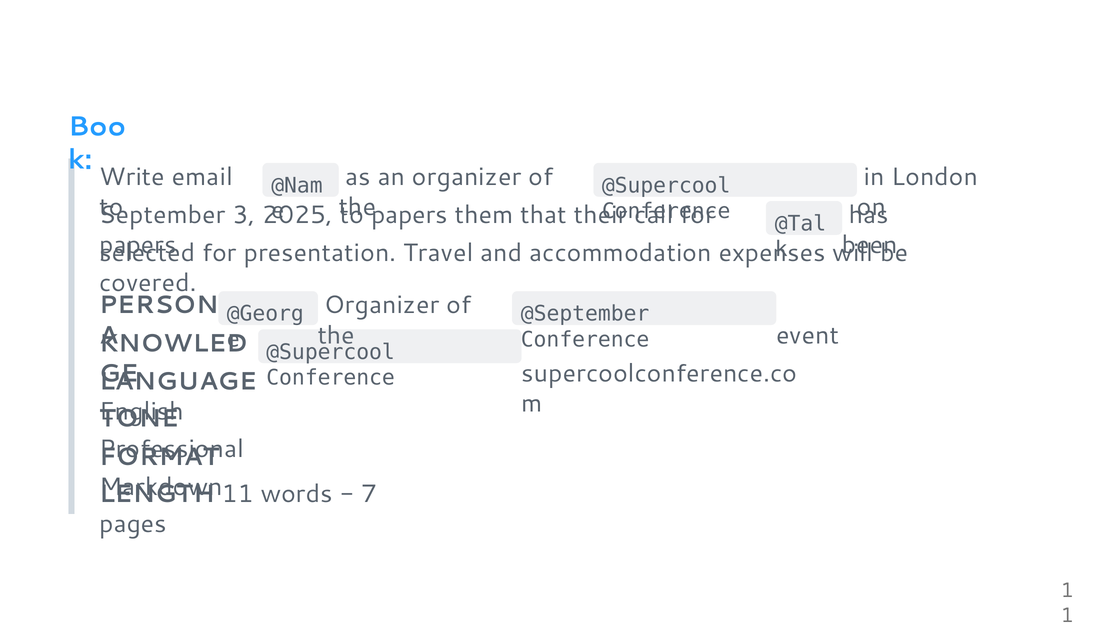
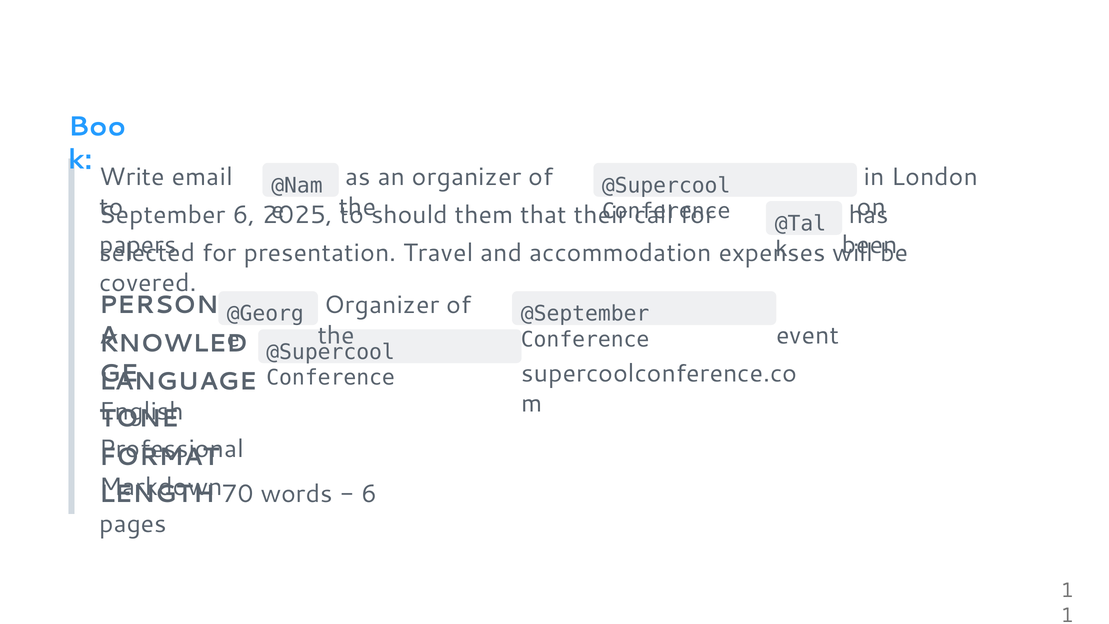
3: 3 -> 6 (244, 215)
papers: papers -> should (409, 215)
11: 11 -> 70 (238, 494)
7: 7 -> 6 (369, 494)
